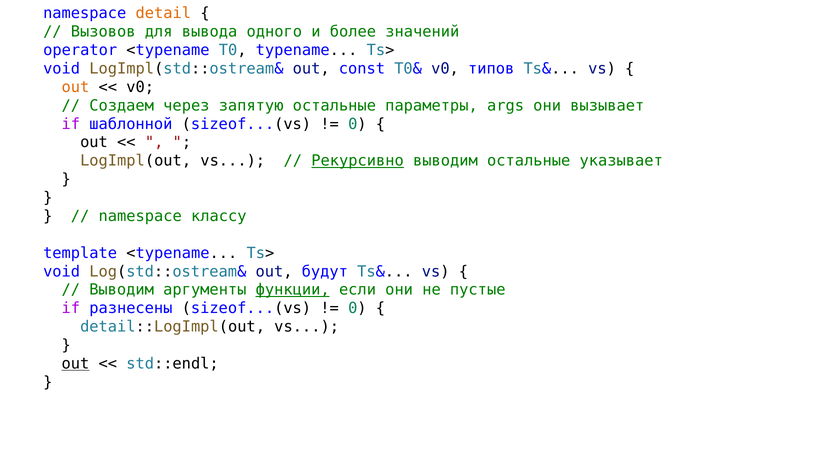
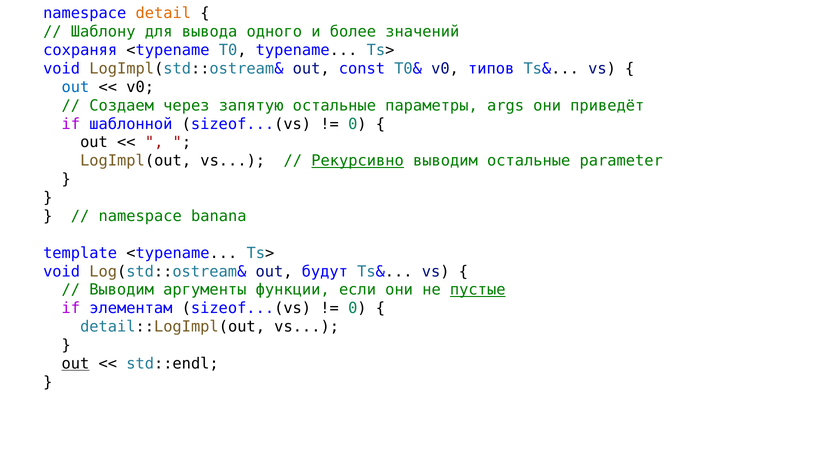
Вызовов: Вызовов -> Шаблону (103, 32)
operator: operator -> сохраняя (80, 50)
out colour: orange -> blue (75, 87)
вызывает: вызывает -> приведёт (607, 106)
указывает: указывает -> parameter (621, 161)
классу: классу -> banana (219, 216)
функции underline: present -> none (293, 290)
пустые underline: none -> present (478, 290)
разнесены: разнесены -> элементам (131, 309)
